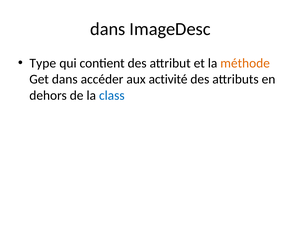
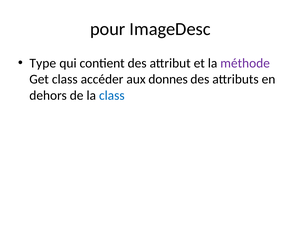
dans: dans -> pour (108, 29)
méthode colour: orange -> purple (245, 63)
Get dans: dans -> class (65, 79)
activité: activité -> donnes (168, 79)
